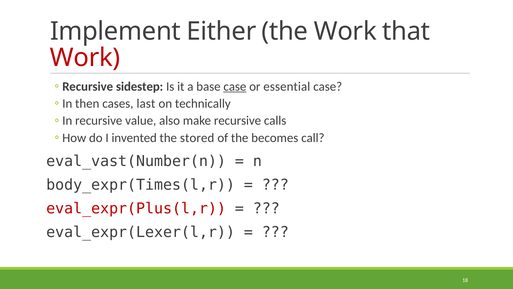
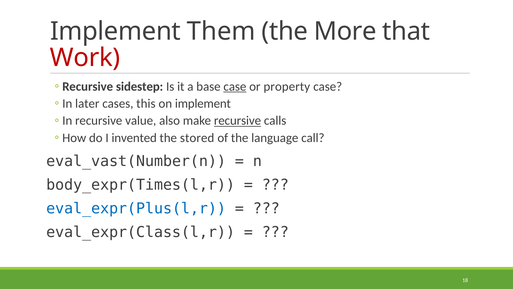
Either: Either -> Them (221, 31)
the Work: Work -> More (345, 31)
essential: essential -> property (287, 86)
then: then -> later (87, 103)
last: last -> this (146, 103)
on technically: technically -> implement (203, 103)
recursive underline: none -> present (237, 121)
becomes: becomes -> language (275, 138)
eval_expr(Plus(l,r colour: red -> blue (136, 208)
eval_expr(Lexer(l,r: eval_expr(Lexer(l,r -> eval_expr(Class(l,r (141, 232)
